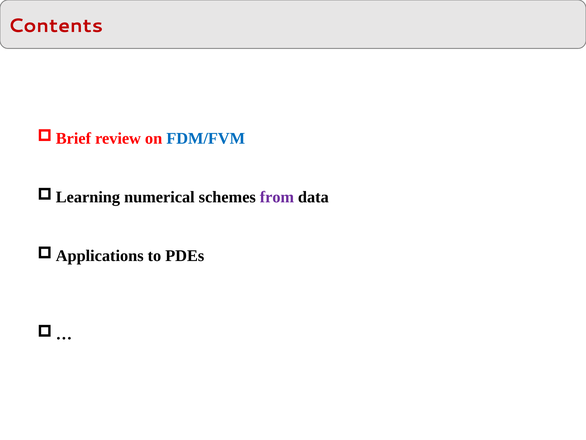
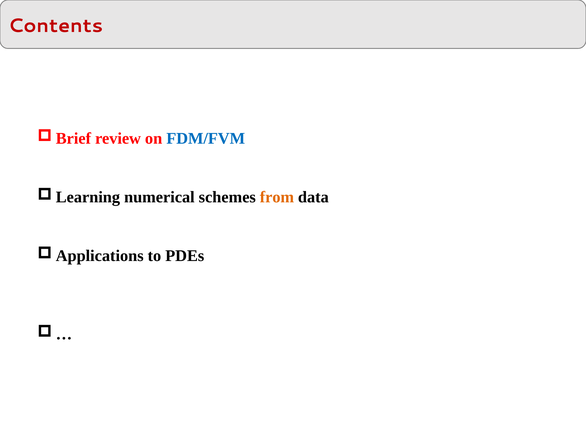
from colour: purple -> orange (277, 197)
